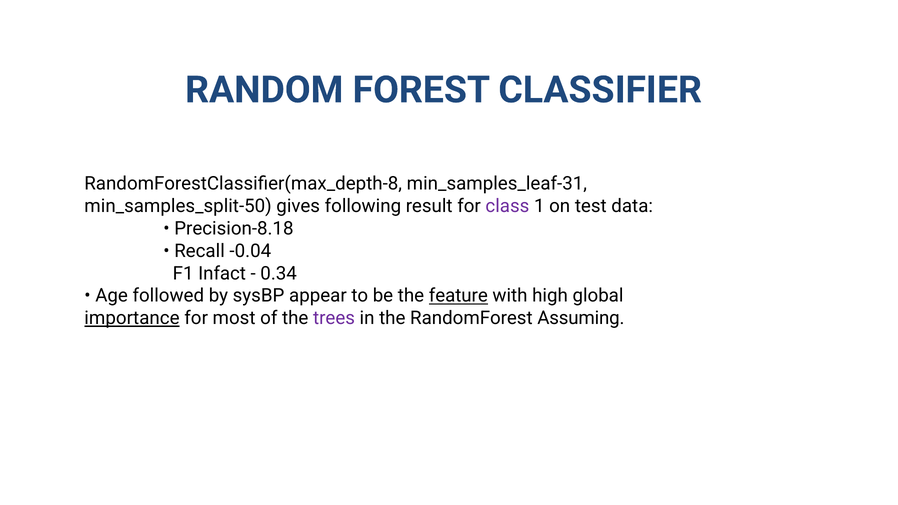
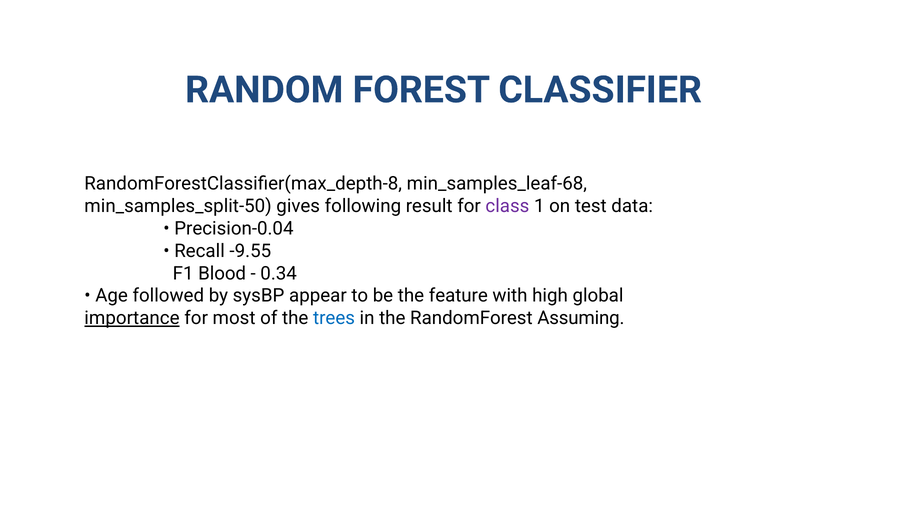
min_samples_leaf-31: min_samples_leaf-31 -> min_samples_leaf-68 (497, 184)
Precision-8.18: Precision-8.18 -> Precision-0.04 (234, 228)
-0.04: -0.04 -> -9.55 (250, 251)
Infact: Infact -> Blood (222, 273)
feature underline: present -> none (458, 296)
trees colour: purple -> blue (334, 318)
